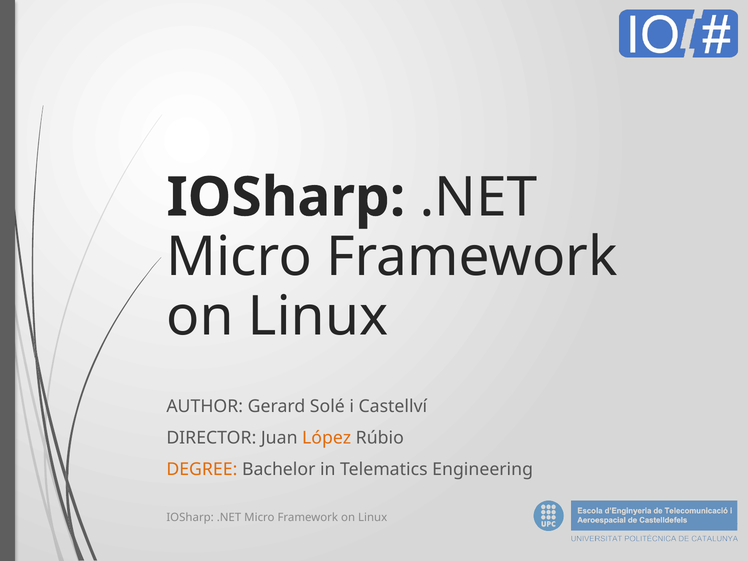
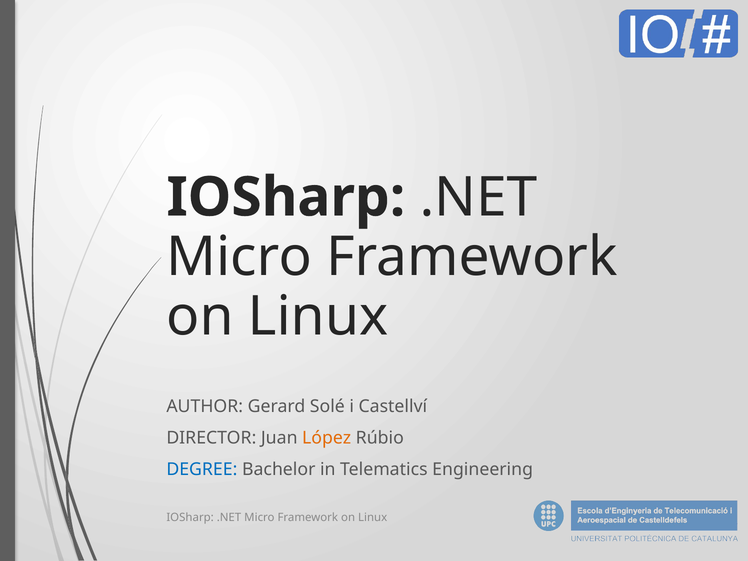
DEGREE colour: orange -> blue (202, 470)
